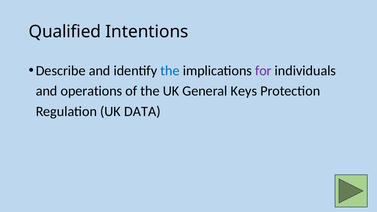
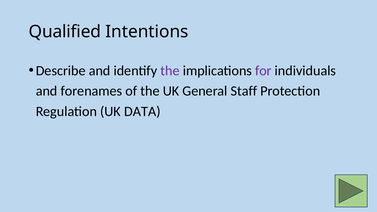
the colour: blue -> purple (170, 71)
operations: operations -> forenames (91, 91)
Keys: Keys -> Staff (244, 91)
